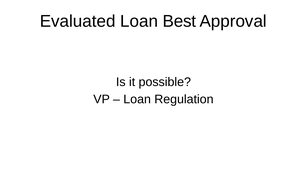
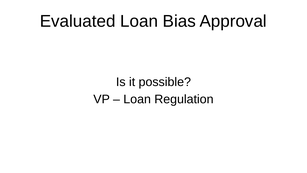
Best: Best -> Bias (179, 21)
